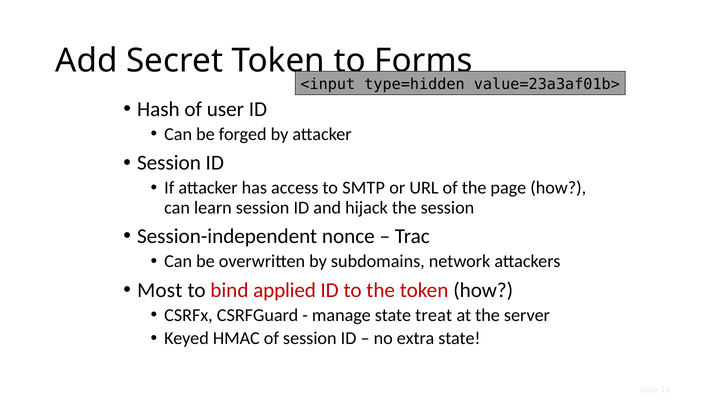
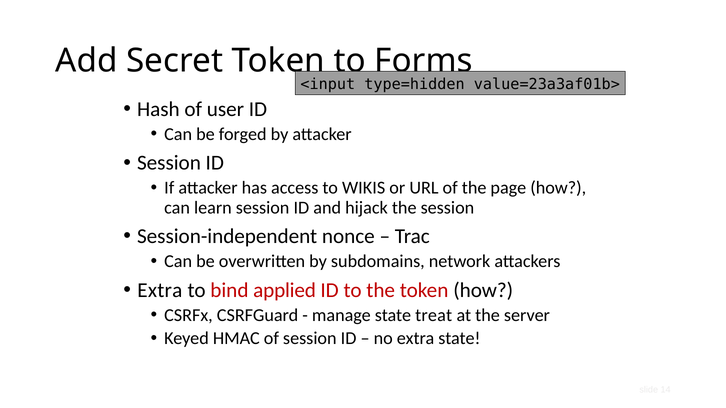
SMTP: SMTP -> WIKIS (364, 188)
Most: Most -> Extra (160, 290)
